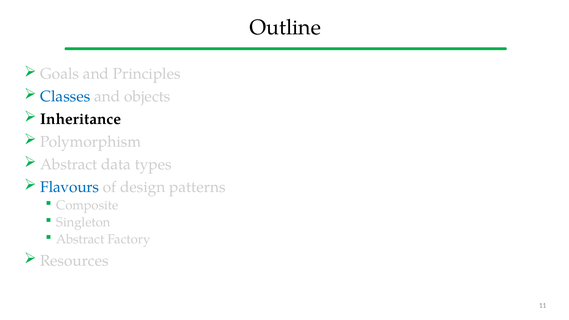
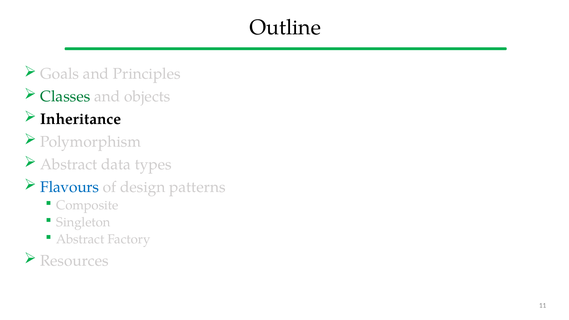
Classes colour: blue -> green (65, 97)
